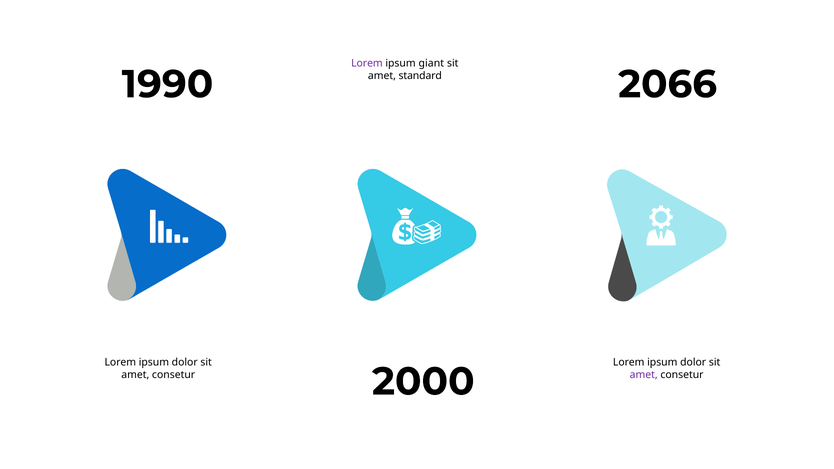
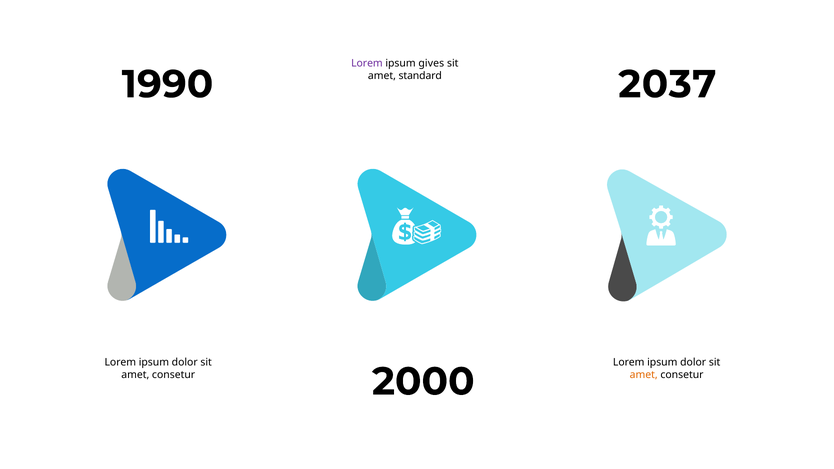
giant: giant -> gives (431, 64)
2066: 2066 -> 2037 (667, 84)
amet colour: purple -> orange (644, 375)
